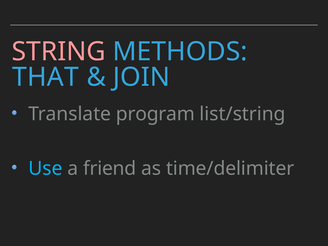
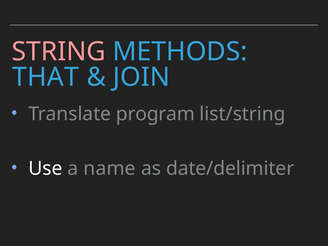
Use colour: light blue -> white (45, 168)
friend: friend -> name (110, 168)
time/delimiter: time/delimiter -> date/delimiter (230, 168)
